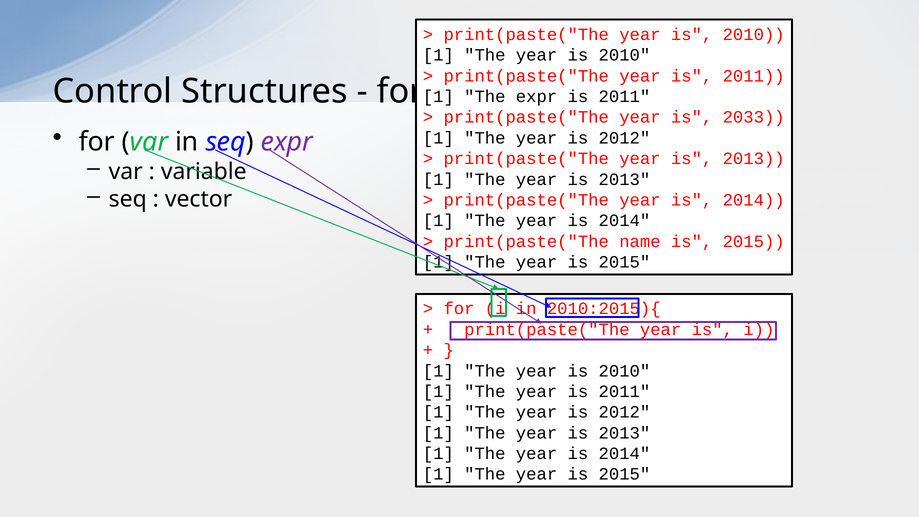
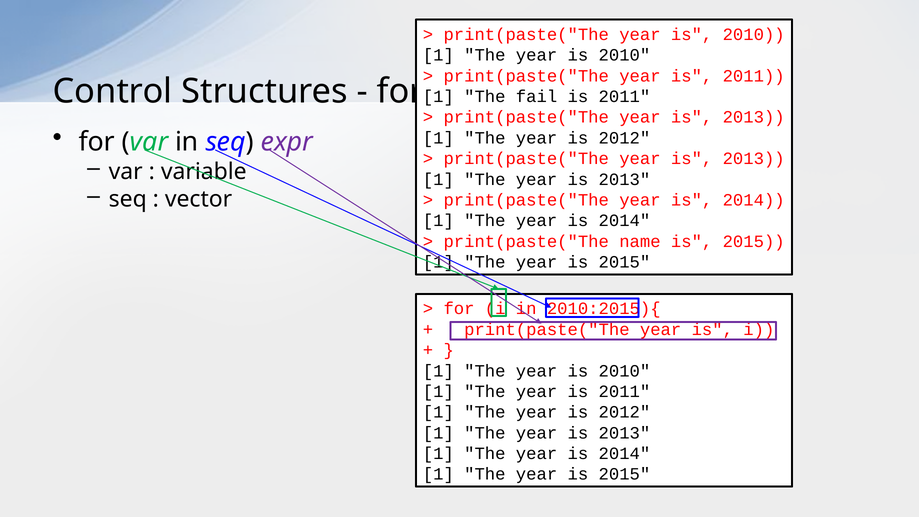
The expr: expr -> fail (537, 97)
2033: 2033 -> 2013 (754, 117)
